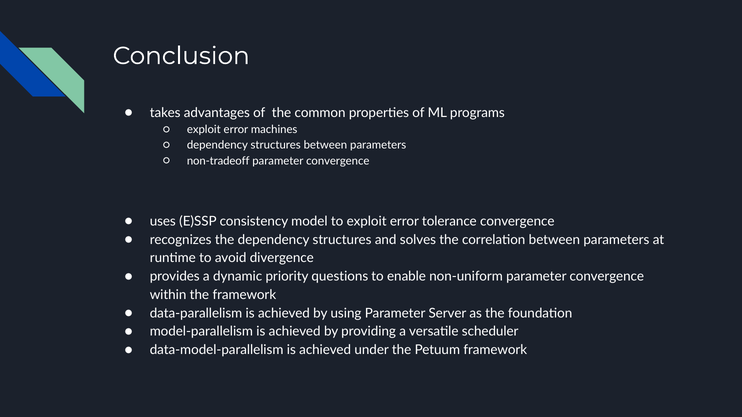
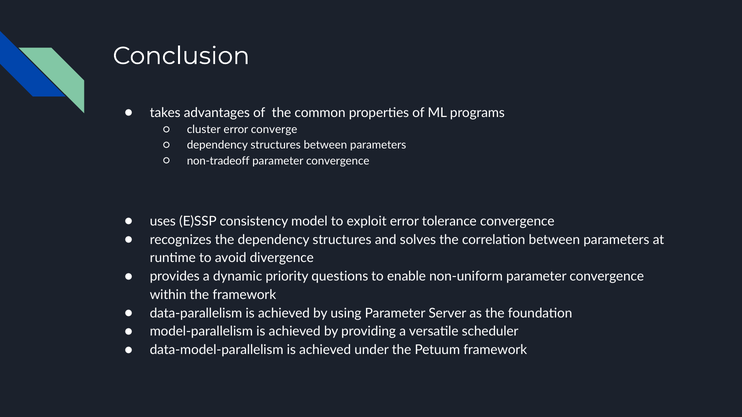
exploit: exploit -> cluster (204, 130)
machines: machines -> converge (274, 130)
